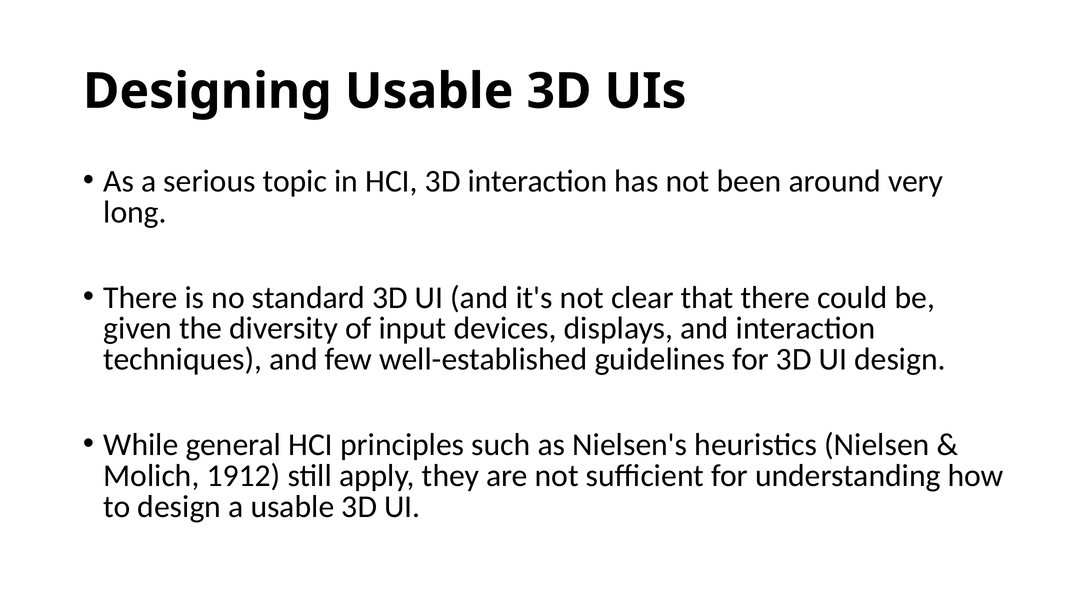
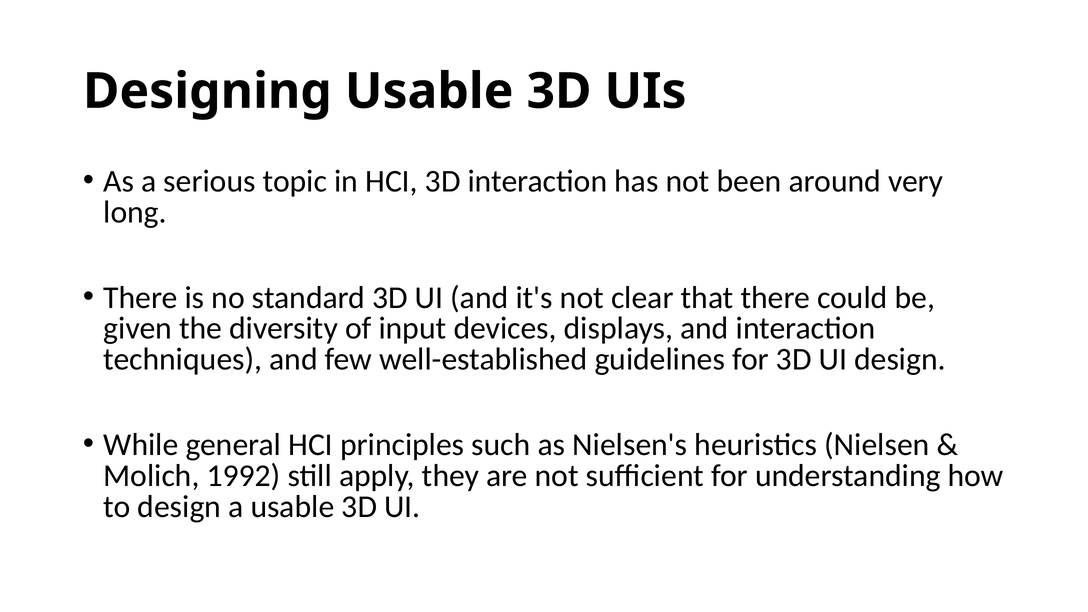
1912: 1912 -> 1992 (244, 476)
